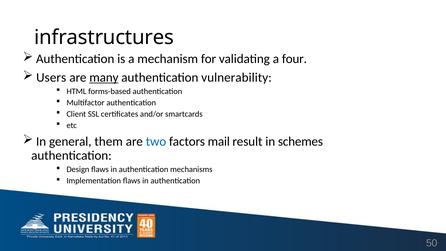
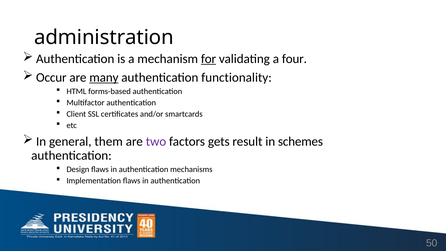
infrastructures: infrastructures -> administration (104, 37)
for underline: none -> present (209, 59)
Users: Users -> Occur (51, 77)
vulnerability: vulnerability -> functionality (237, 77)
two colour: blue -> purple (156, 142)
mail: mail -> gets (219, 142)
